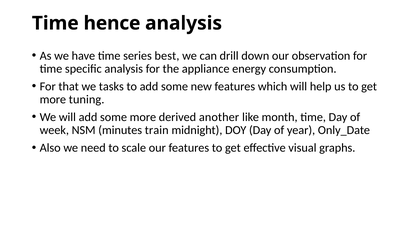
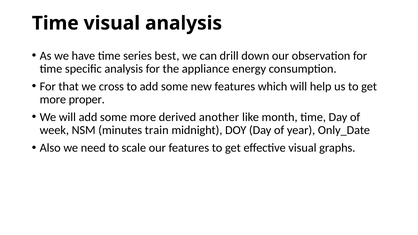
Time hence: hence -> visual (112, 23)
tasks: tasks -> cross (111, 86)
tuning: tuning -> proper (87, 100)
